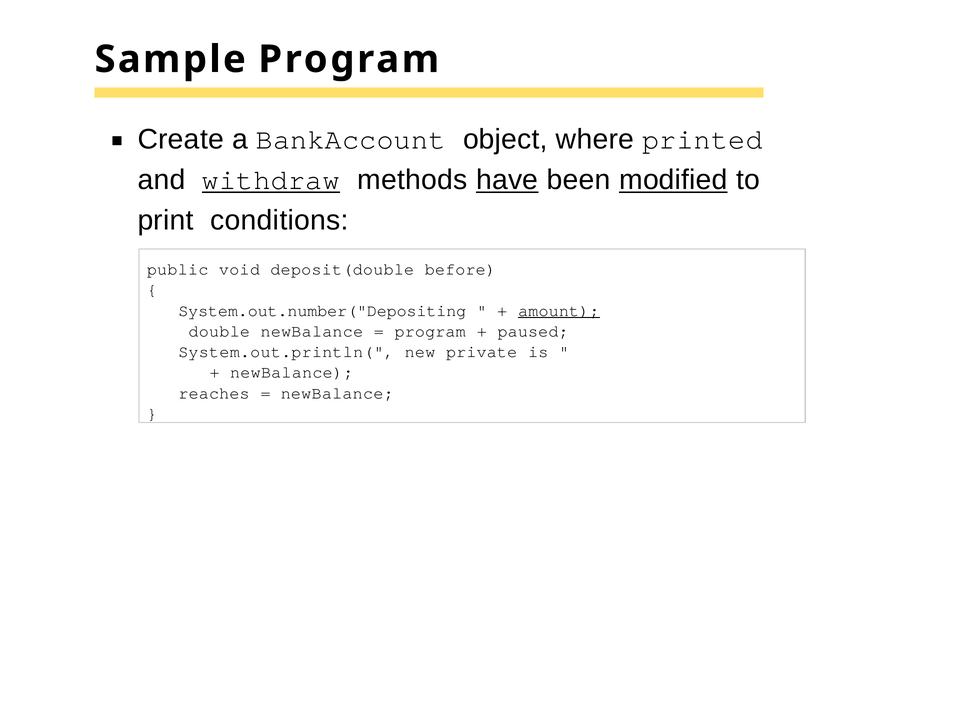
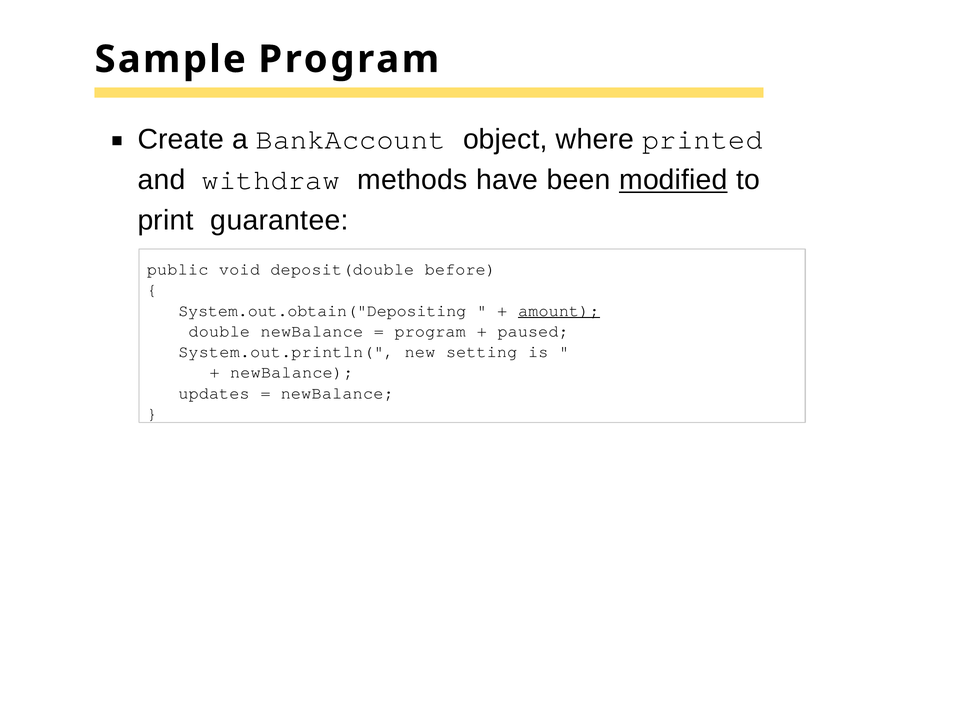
withdraw underline: present -> none (271, 180)
have underline: present -> none (507, 180)
conditions: conditions -> guarantee (280, 220)
System.out.number("Depositing: System.out.number("Depositing -> System.out.obtain("Depositing (322, 310)
private: private -> setting (482, 352)
reaches: reaches -> updates (214, 393)
